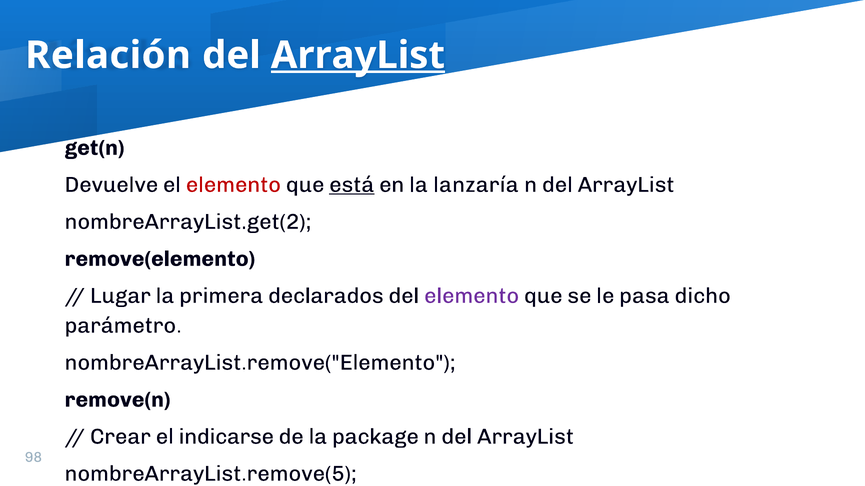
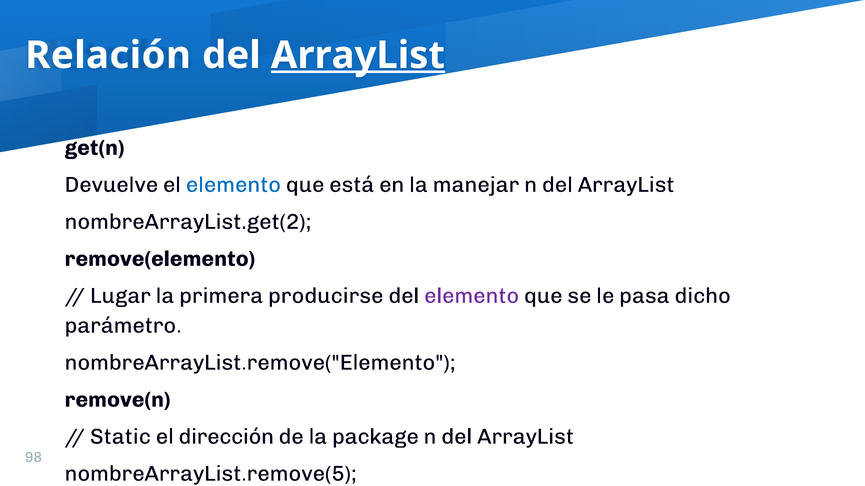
elemento colour: red -> blue (233, 185)
está underline: present -> none (352, 185)
lanzaría: lanzaría -> manejar (476, 185)
declarados: declarados -> producirse (326, 296)
Crear: Crear -> Static (120, 437)
indicarse: indicarse -> dirección (226, 437)
